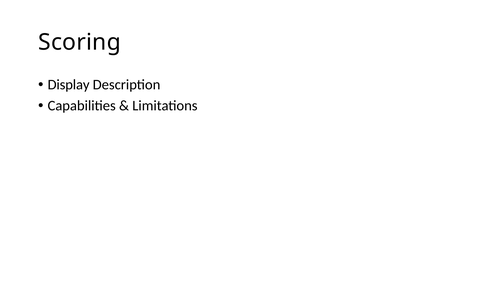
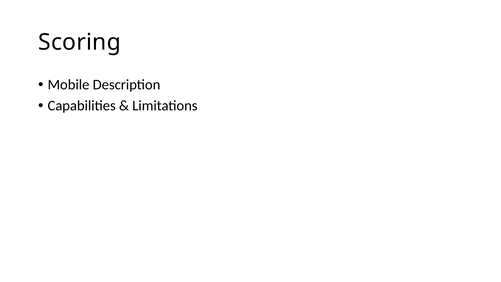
Display: Display -> Mobile (68, 85)
